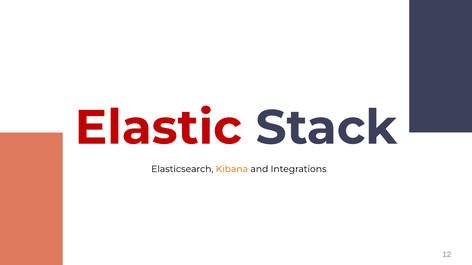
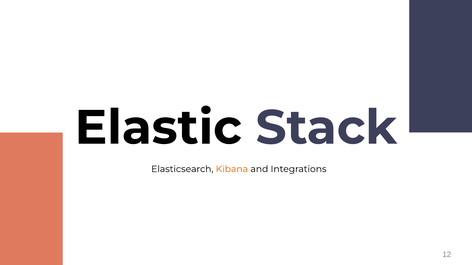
Elastic colour: red -> black (158, 128)
